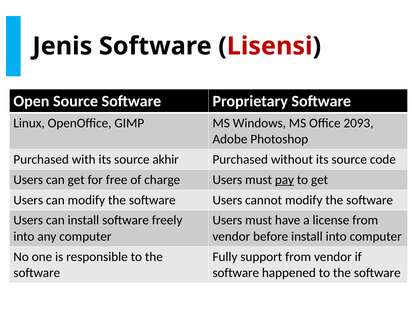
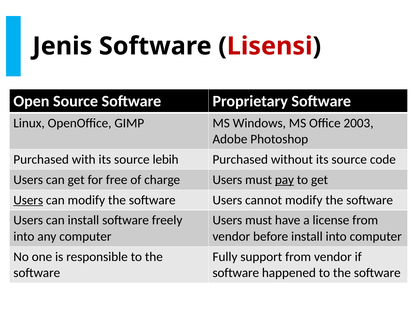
2093: 2093 -> 2003 (359, 123)
akhir: akhir -> lebih (166, 159)
Users underline: none -> present (28, 200)
